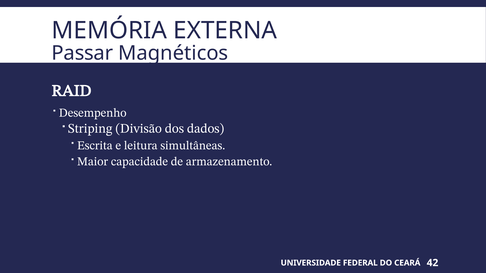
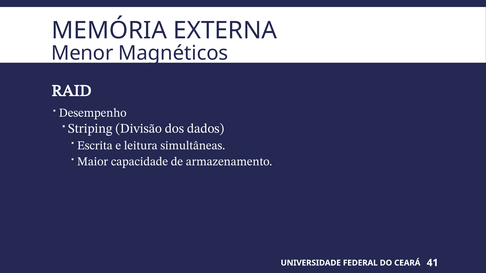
Passar: Passar -> Menor (82, 53)
42: 42 -> 41 (432, 263)
